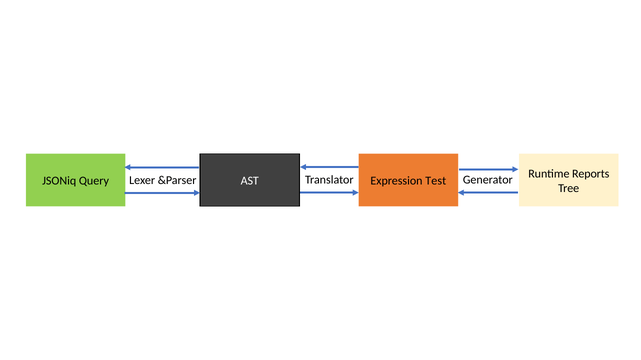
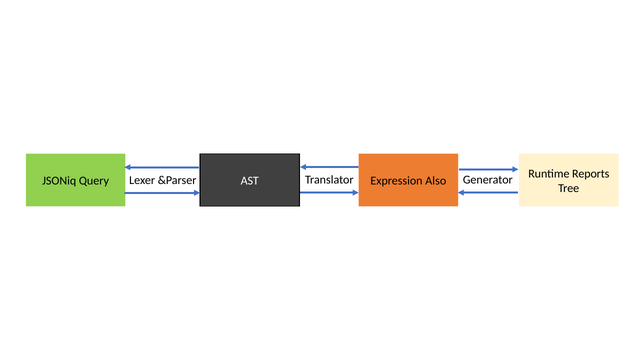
Test: Test -> Also (436, 181)
